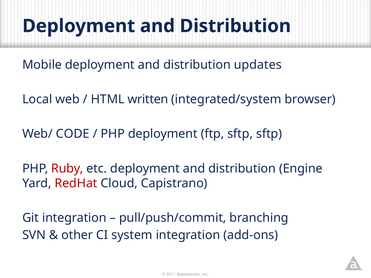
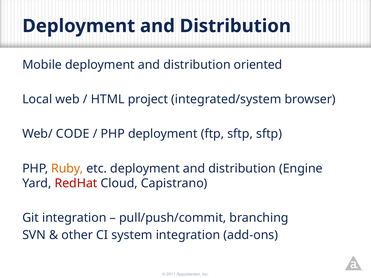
updates: updates -> oriented (258, 65)
written: written -> project (148, 99)
Ruby colour: red -> orange (67, 169)
